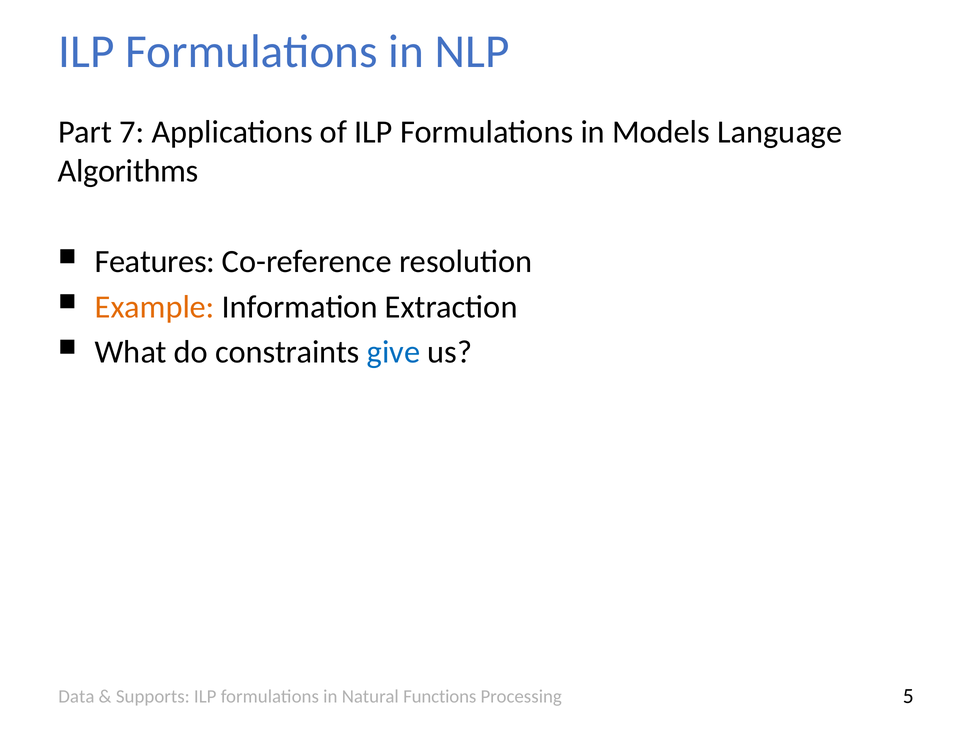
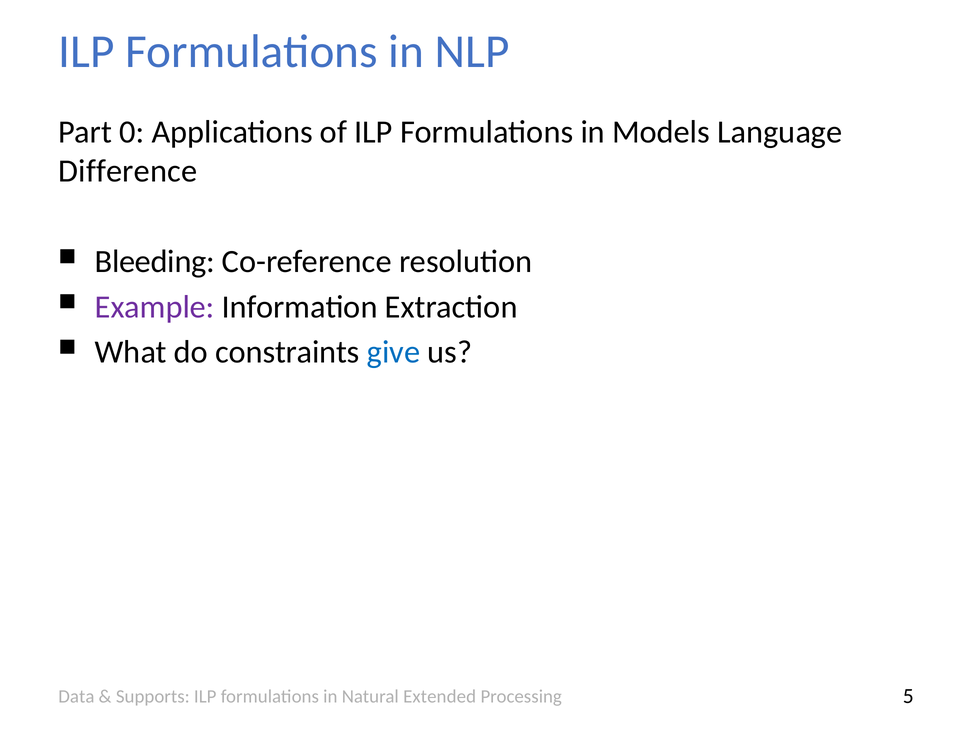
7: 7 -> 0 (132, 132)
Algorithms: Algorithms -> Difference (128, 171)
Features: Features -> Bleeding (155, 262)
Example colour: orange -> purple (155, 307)
Functions: Functions -> Extended (440, 696)
